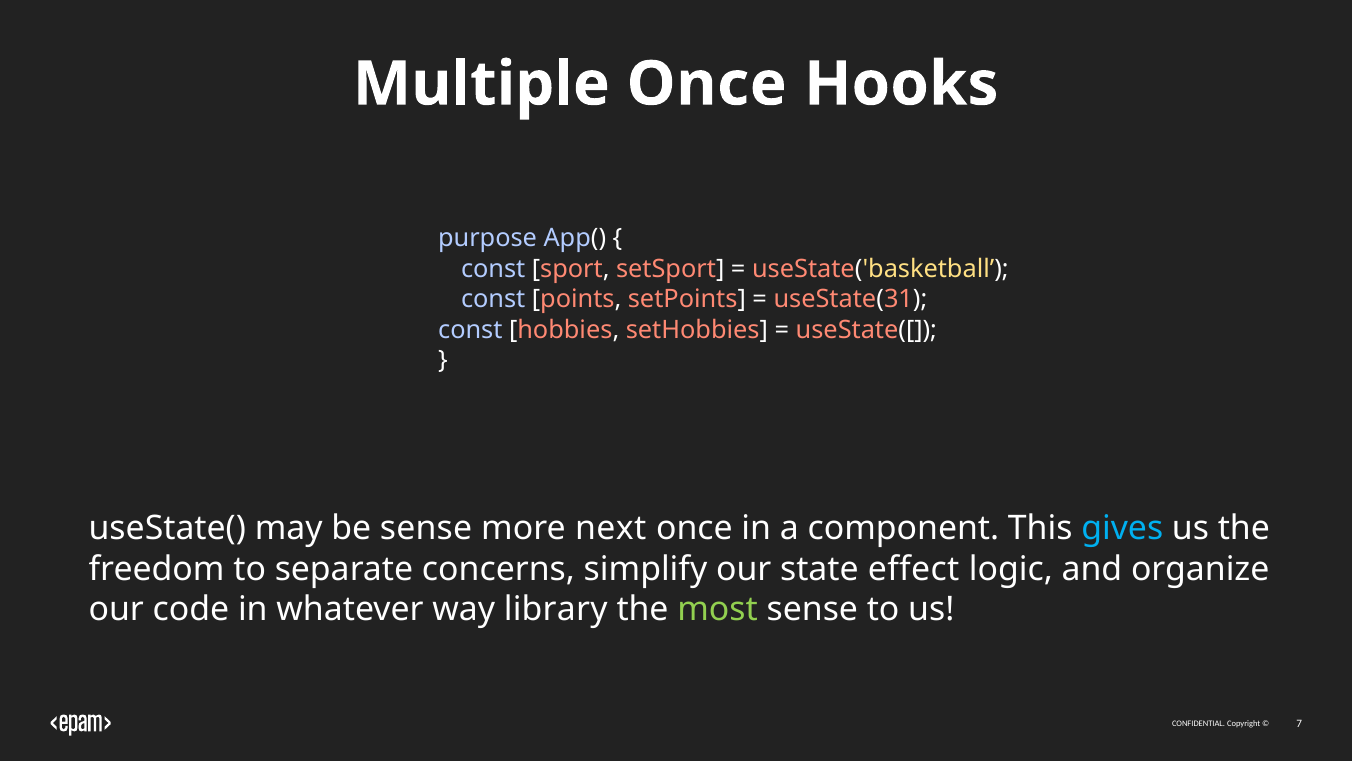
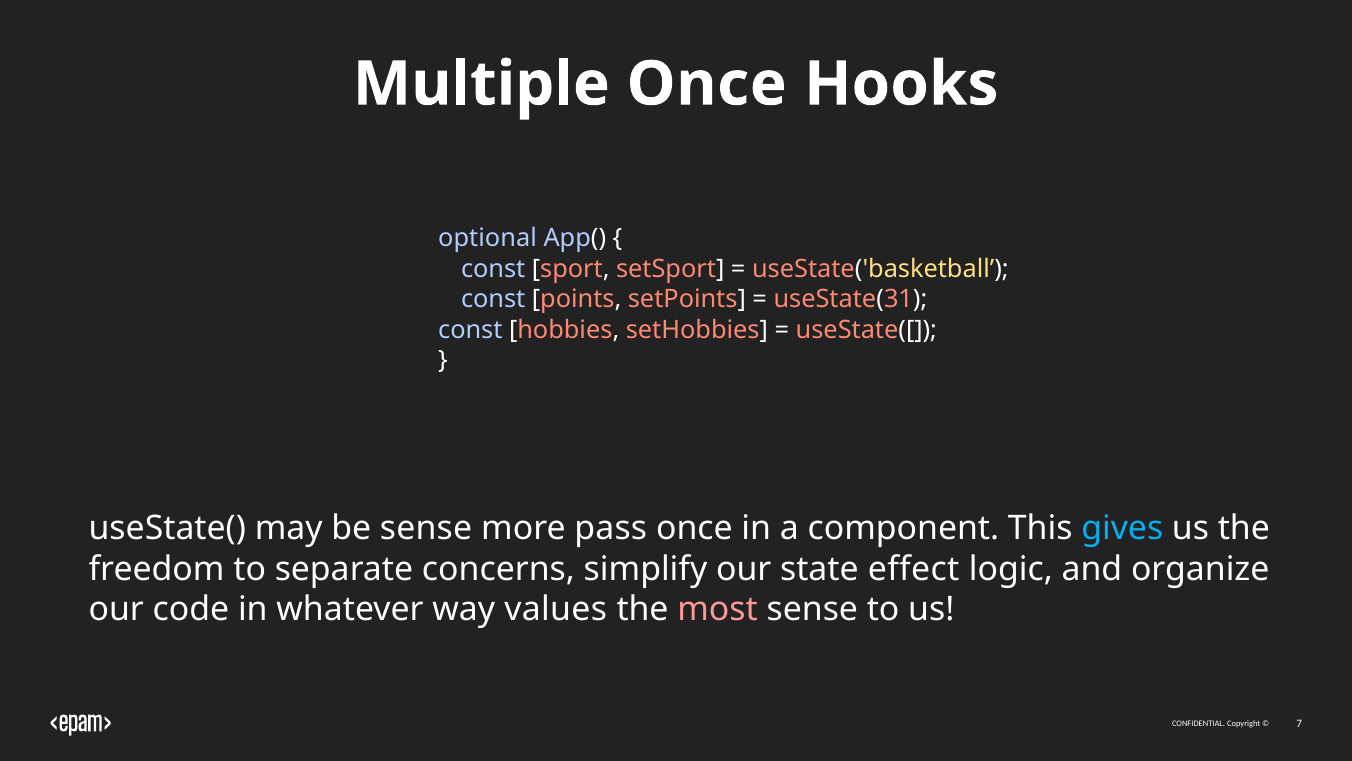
purpose: purpose -> optional (488, 238)
next: next -> pass (611, 528)
library: library -> values (556, 609)
most colour: light green -> pink (718, 609)
